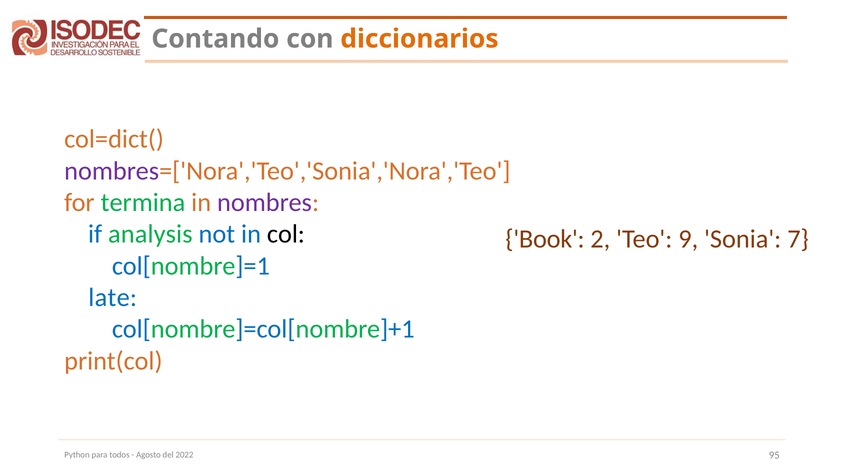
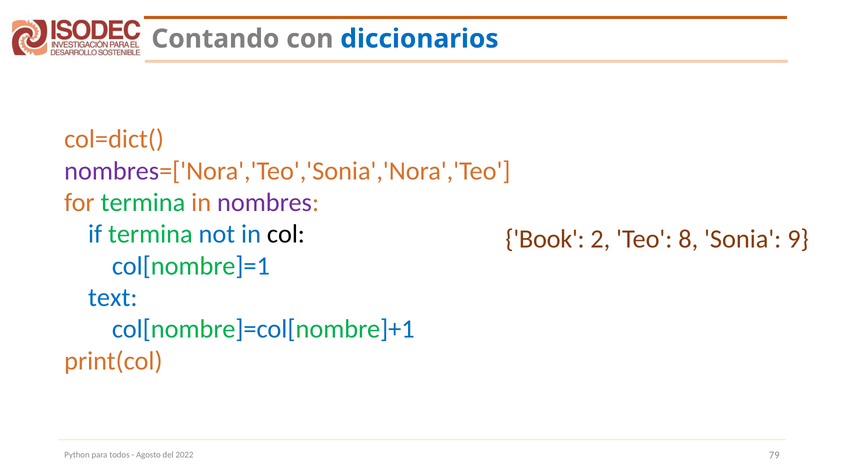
diccionarios colour: orange -> blue (419, 39)
if analysis: analysis -> termina (150, 234)
9: 9 -> 8 (688, 239)
7: 7 -> 9 (798, 239)
late: late -> text (113, 297)
95: 95 -> 79 (774, 455)
